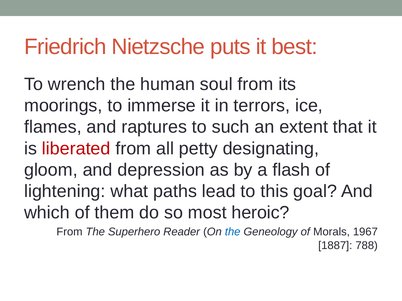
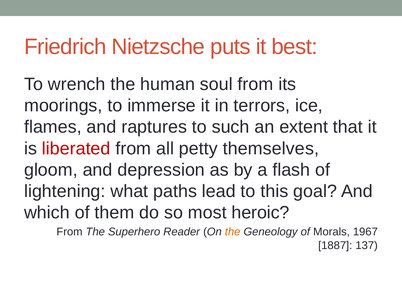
designating: designating -> themselves (271, 149)
the colour: blue -> orange (233, 232)
788: 788 -> 137 (367, 246)
